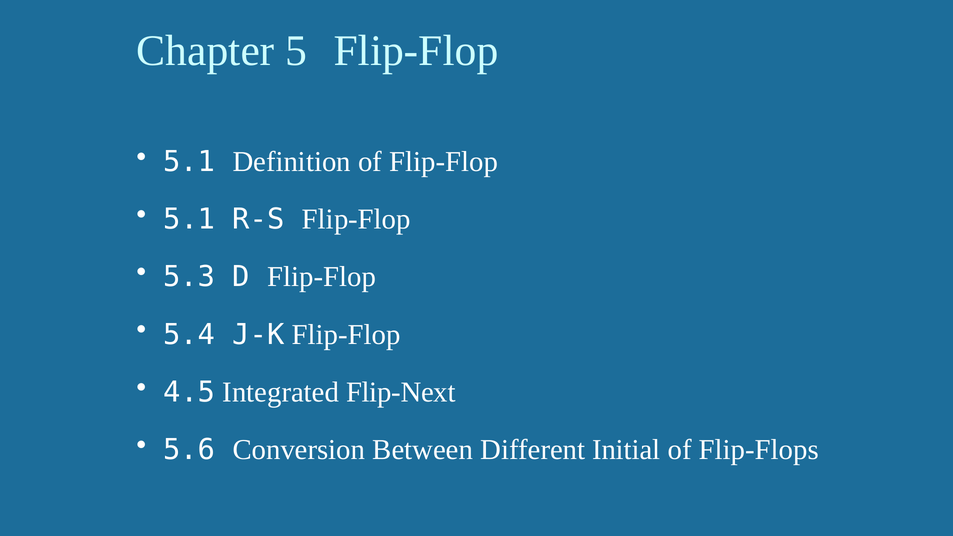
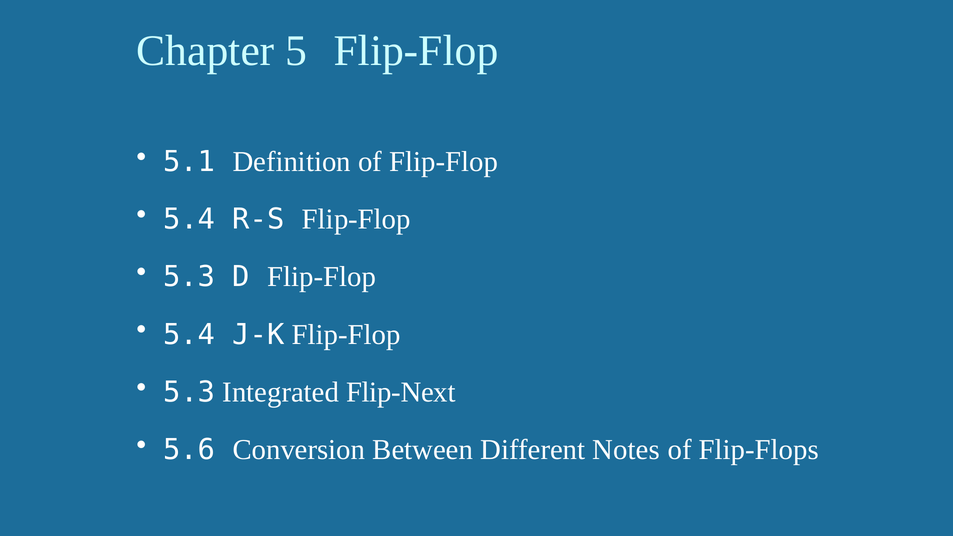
5.1: 5.1 -> 5.4 (189, 219)
4.5: 4.5 -> 5.3 (189, 392)
Initial: Initial -> Notes (626, 450)
